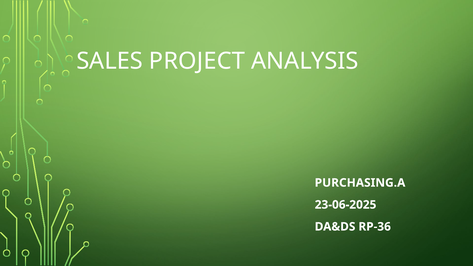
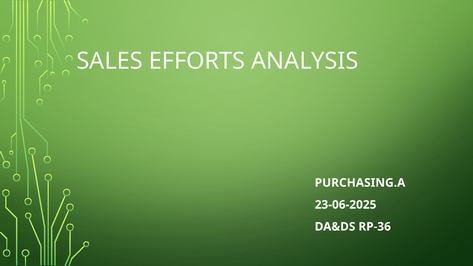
PROJECT: PROJECT -> EFFORTS (197, 61)
